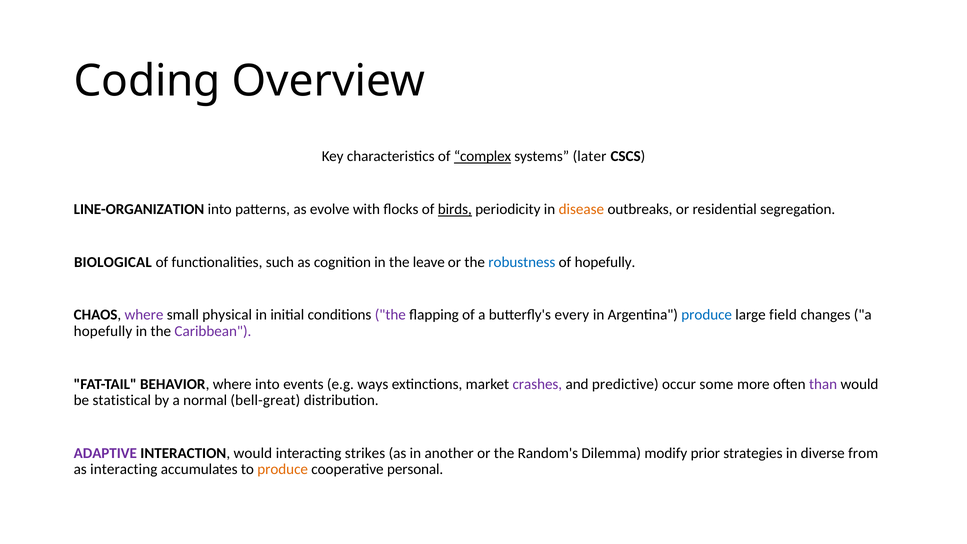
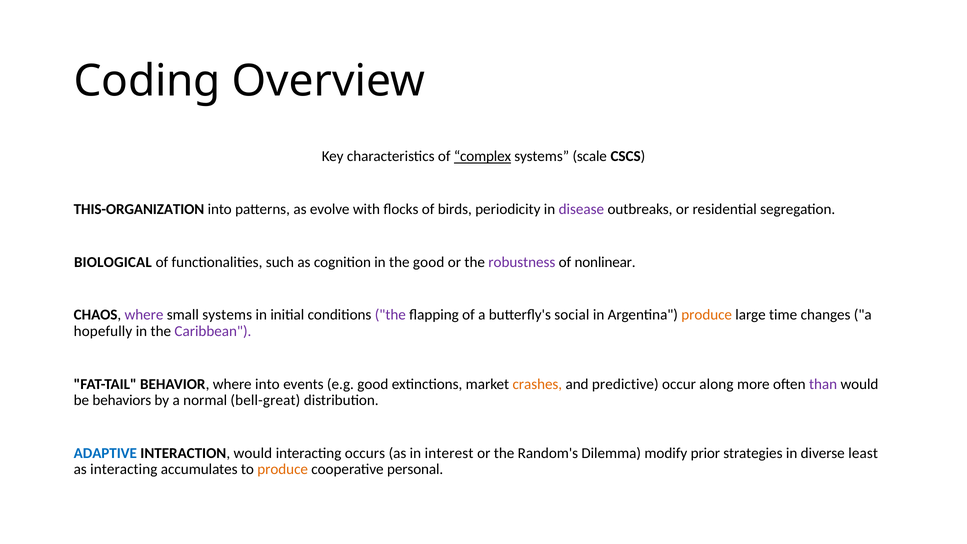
later: later -> scale (590, 156)
LINE-ORGANIZATION: LINE-ORGANIZATION -> THIS-ORGANIZATION (139, 209)
birds underline: present -> none (455, 209)
disease colour: orange -> purple (581, 209)
the leave: leave -> good (429, 262)
robustness colour: blue -> purple (522, 262)
of hopefully: hopefully -> nonlinear (605, 262)
small physical: physical -> systems (227, 315)
every: every -> social (572, 315)
produce colour: blue -> orange (707, 315)
field: field -> time (783, 315)
e.g ways: ways -> good (373, 384)
crashes colour: purple -> orange (537, 384)
some: some -> along (716, 384)
statistical: statistical -> behaviors (122, 400)
ADAPTIVE colour: purple -> blue (105, 453)
strikes: strikes -> occurs (365, 453)
another: another -> interest (449, 453)
from: from -> least (863, 453)
